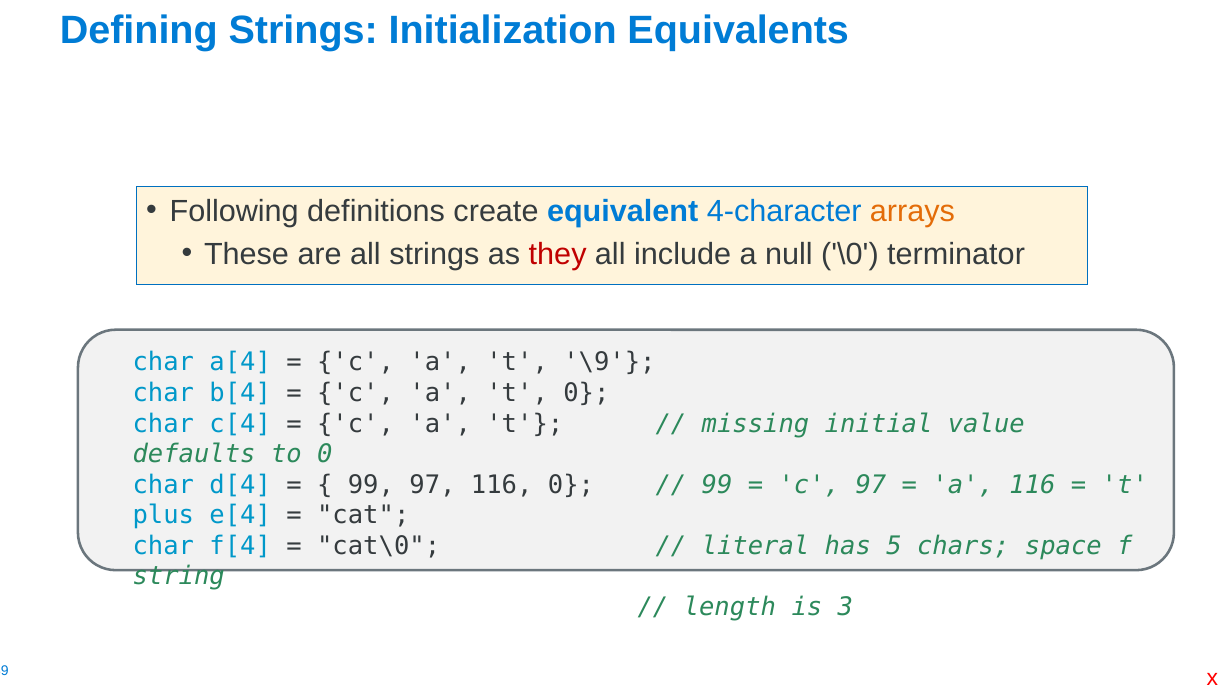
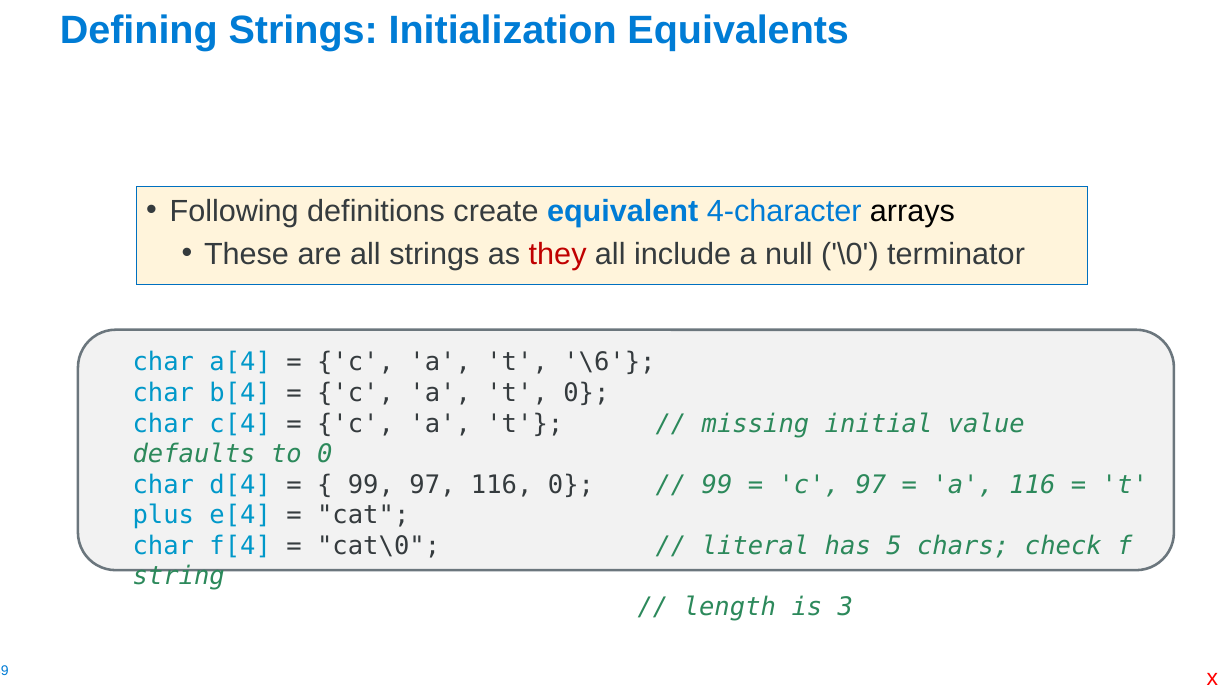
arrays colour: orange -> black (912, 211)
\9: \9 -> \6 (609, 363)
space: space -> check (1063, 546)
